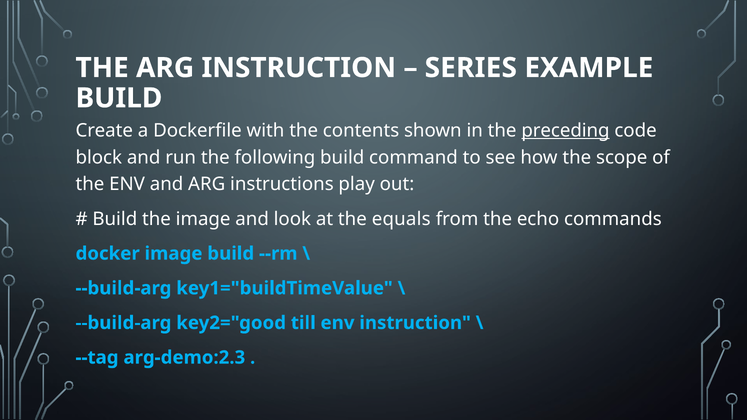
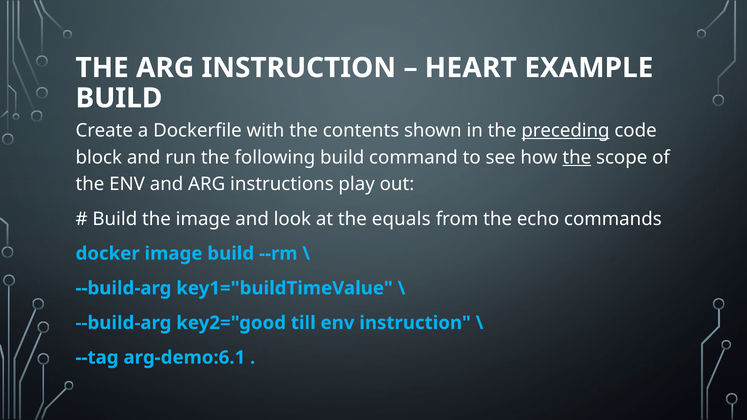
SERIES: SERIES -> HEART (471, 68)
the underline: none -> present (577, 157)
arg-demo:2.3: arg-demo:2.3 -> arg-demo:6.1 (184, 358)
